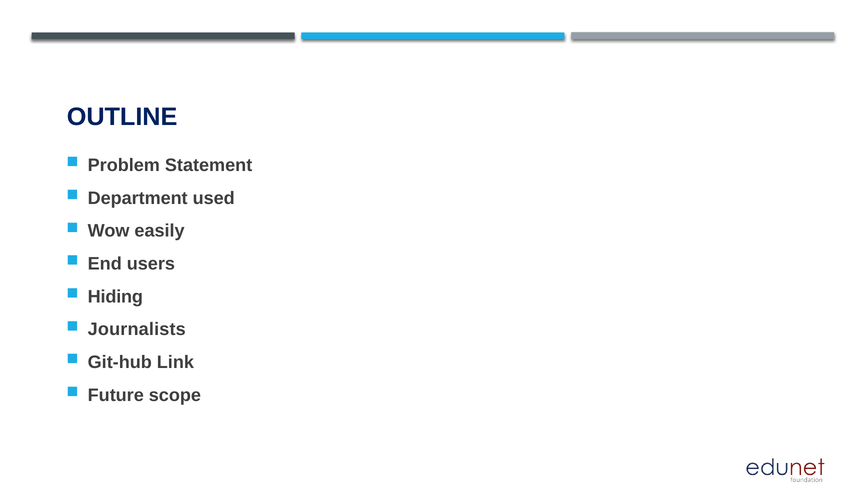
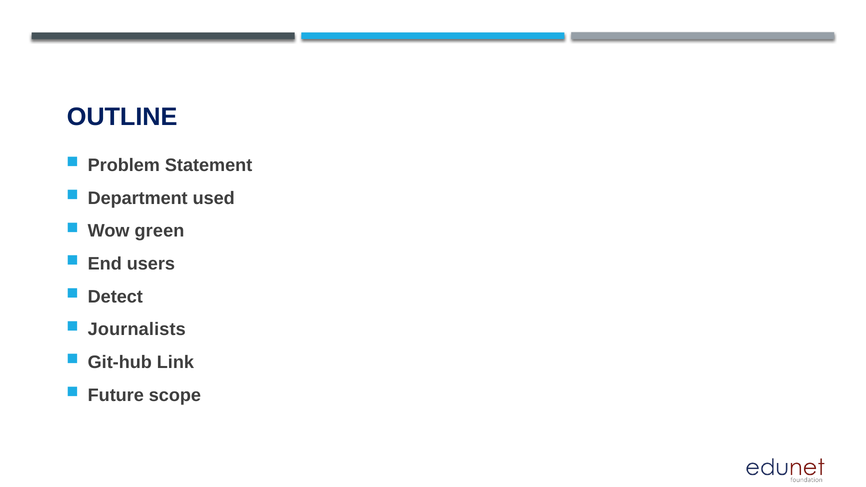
easily: easily -> green (159, 231)
Hiding: Hiding -> Detect (115, 297)
